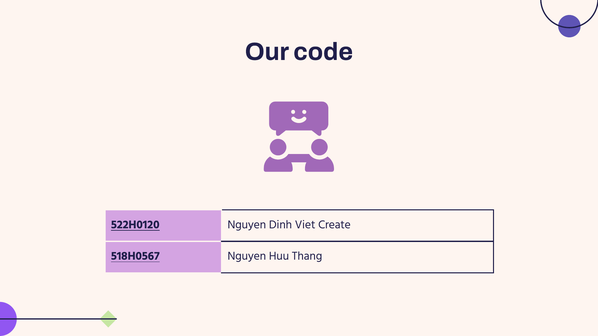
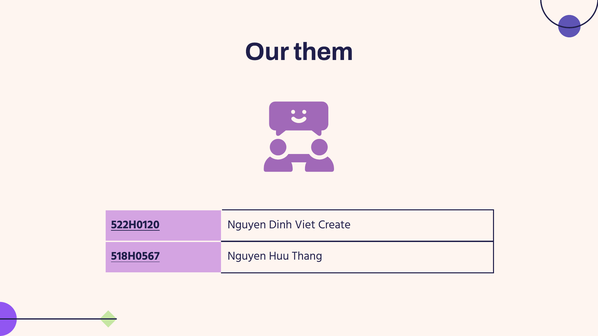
code: code -> them (323, 52)
